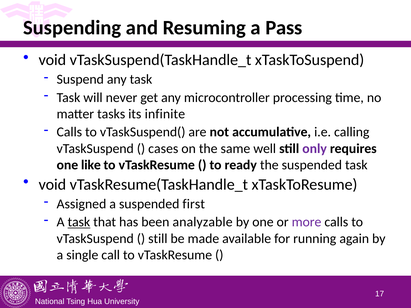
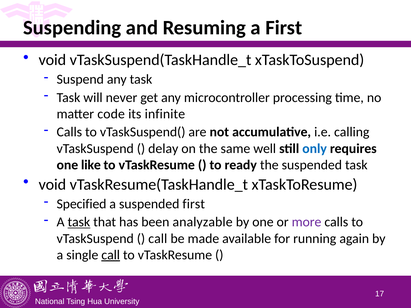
a Pass: Pass -> First (284, 28)
tasks: tasks -> code (111, 114)
cases: cases -> delay (163, 149)
only colour: purple -> blue (315, 149)
Assigned: Assigned -> Specified (82, 204)
still: still -> call (158, 239)
call underline: none -> present (111, 255)
